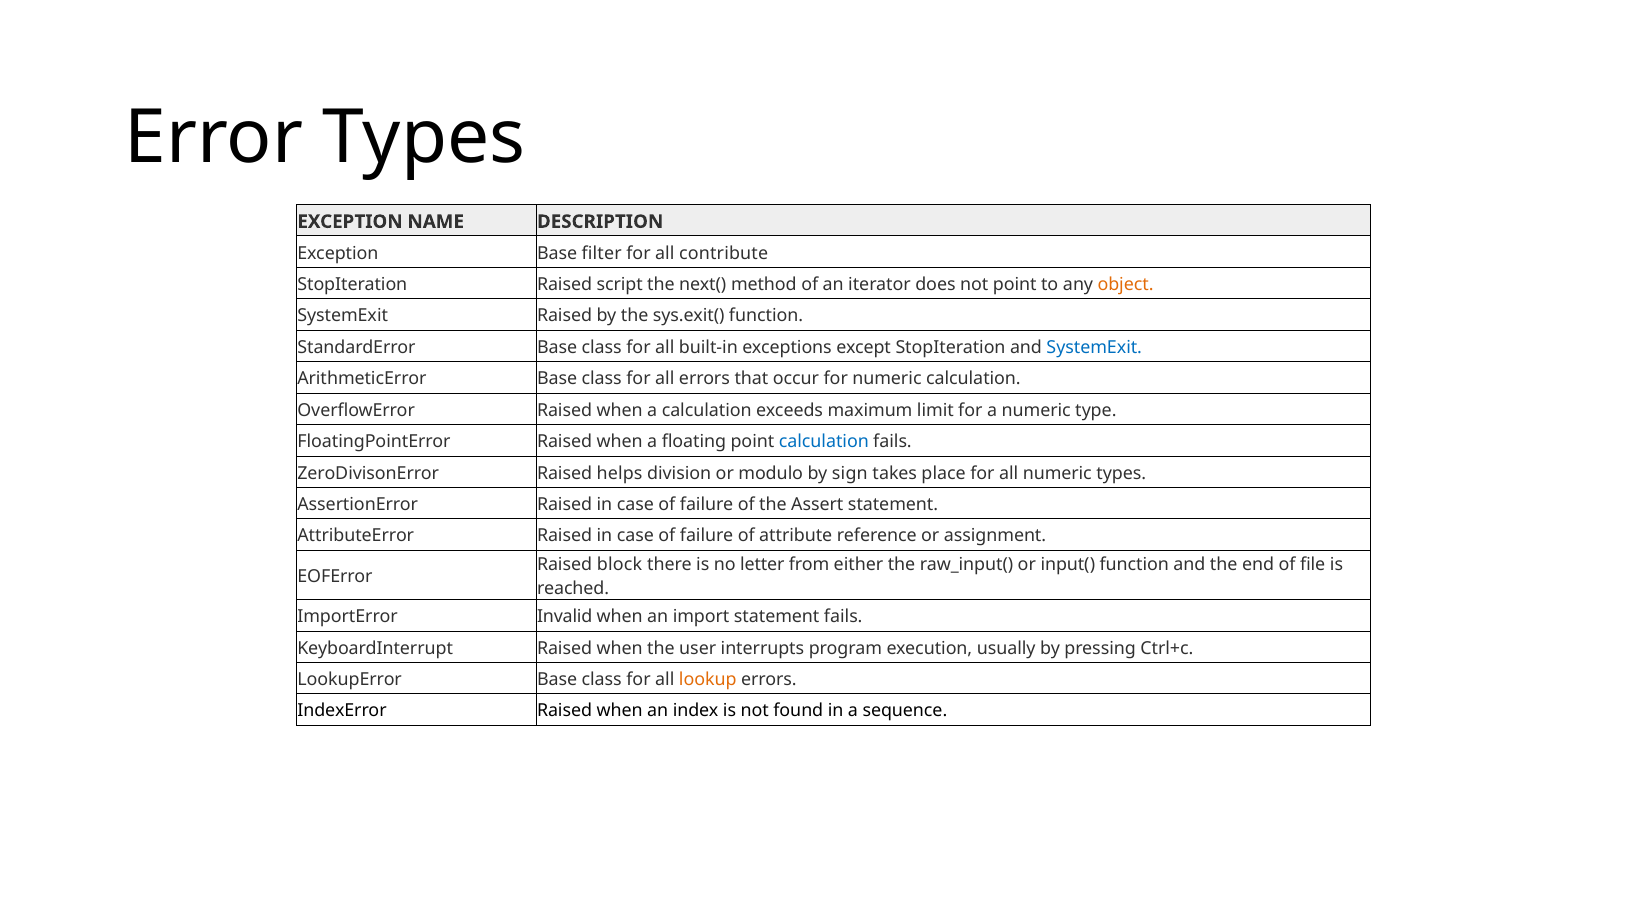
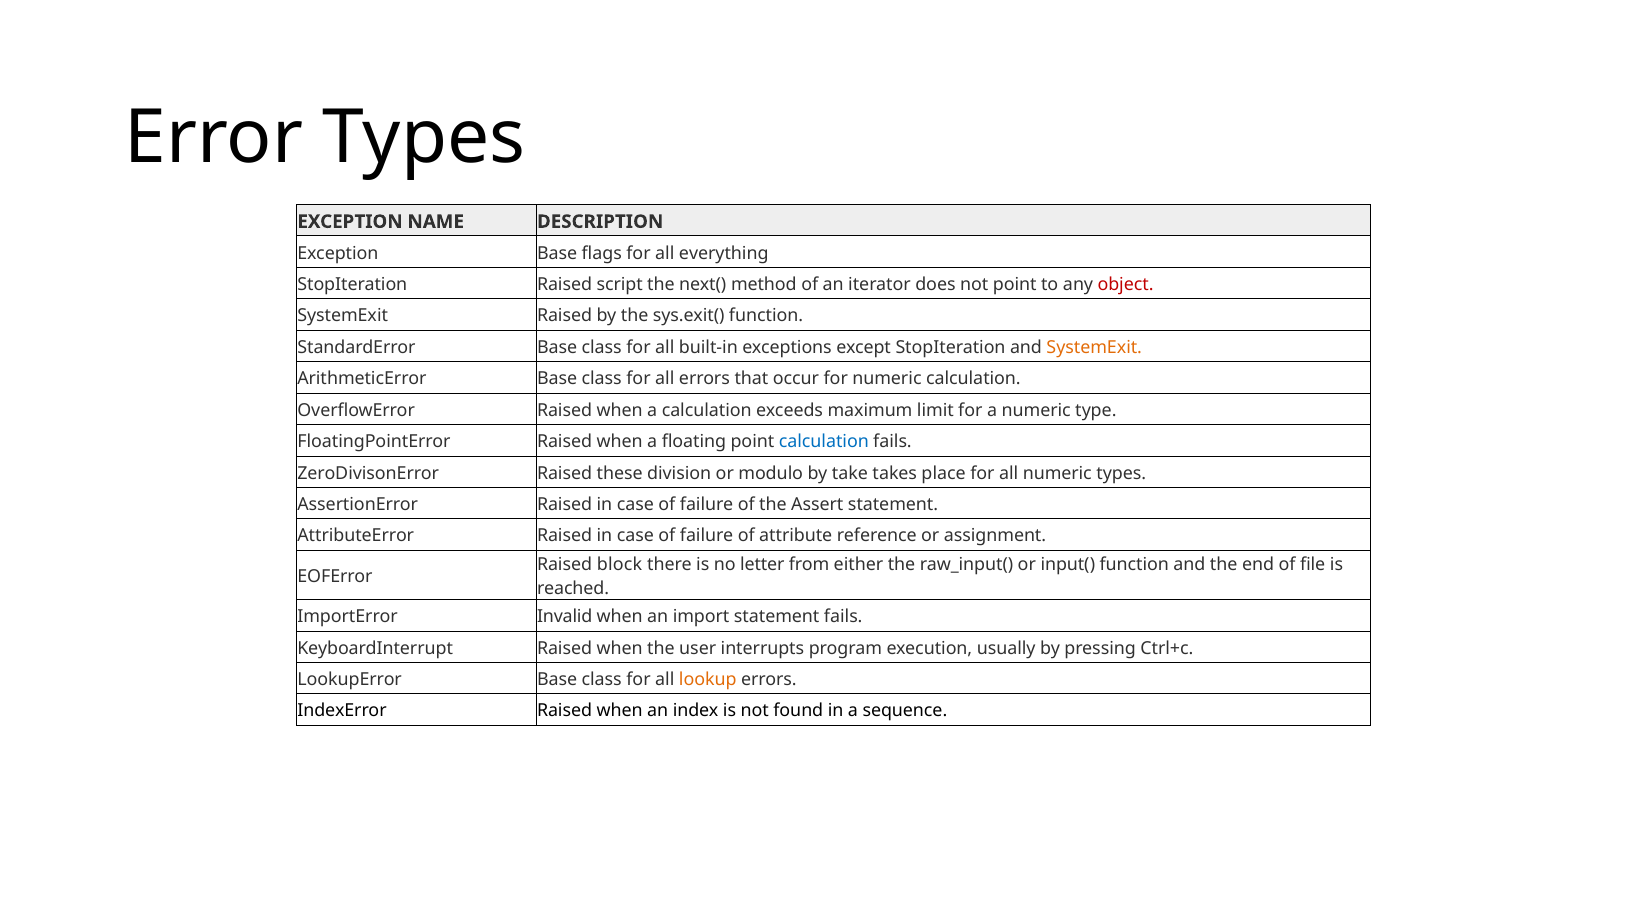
filter: filter -> flags (602, 253)
contribute: contribute -> everything (724, 253)
object colour: orange -> red (1126, 285)
SystemExit colour: blue -> orange (1094, 348)
helps: helps -> these (620, 473)
sign: sign -> take (850, 473)
